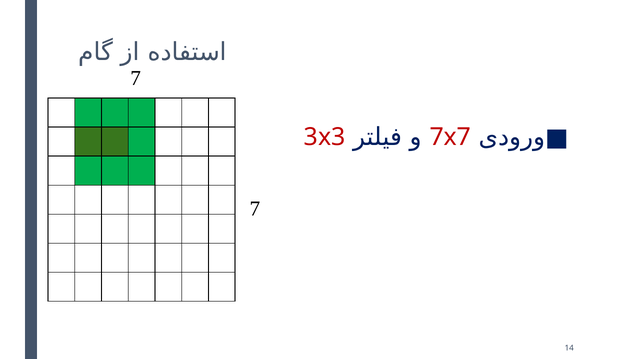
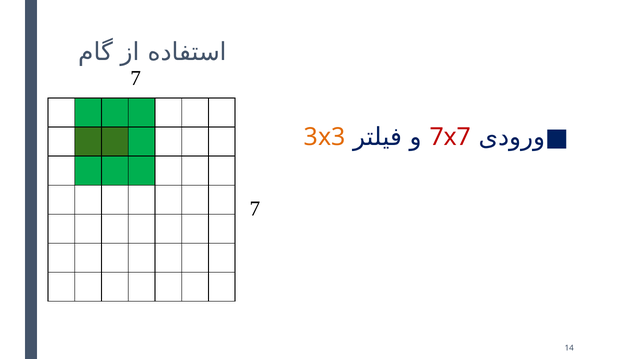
3x3 colour: red -> orange (325, 137)
